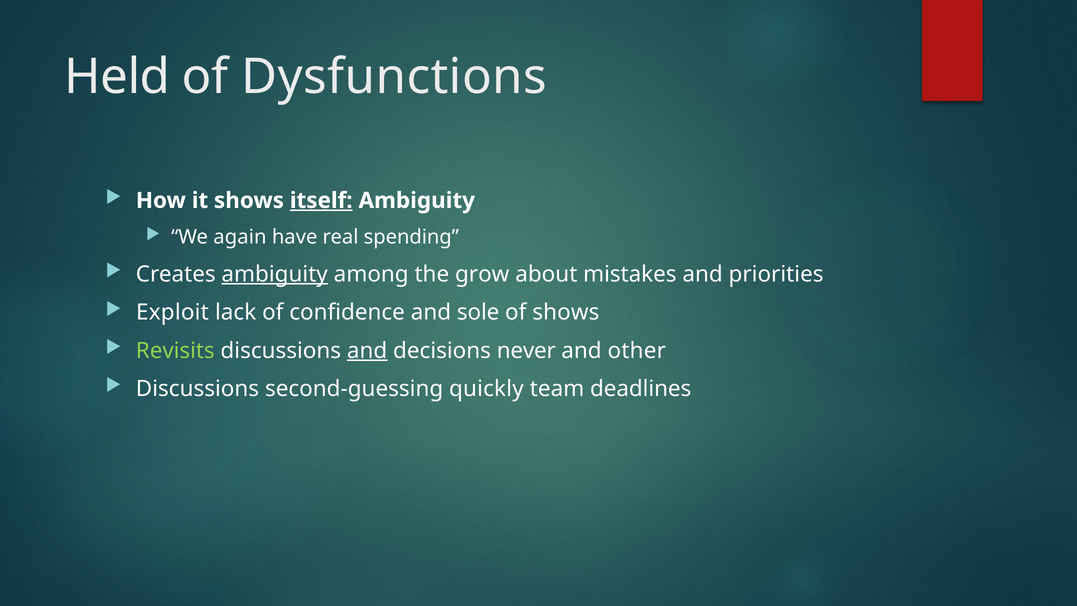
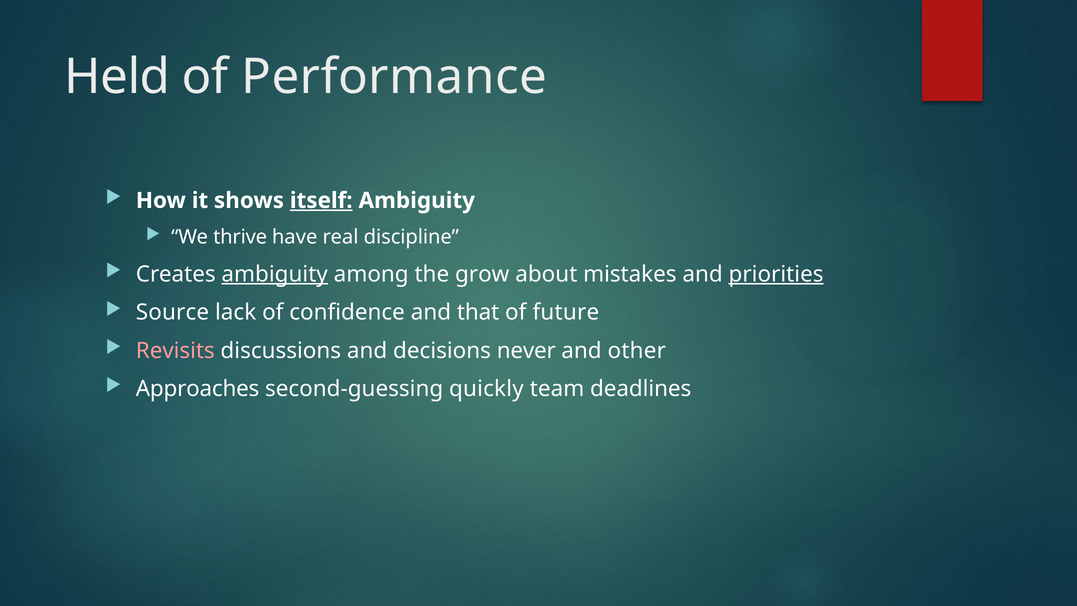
Dysfunctions: Dysfunctions -> Performance (394, 77)
again: again -> thrive (240, 237)
spending: spending -> discipline (411, 237)
priorities underline: none -> present (776, 274)
Exploit: Exploit -> Source (172, 312)
sole: sole -> that (478, 312)
of shows: shows -> future (566, 312)
Revisits colour: light green -> pink (175, 351)
and underline: present -> none (367, 351)
Discussions: Discussions -> Approaches (198, 389)
